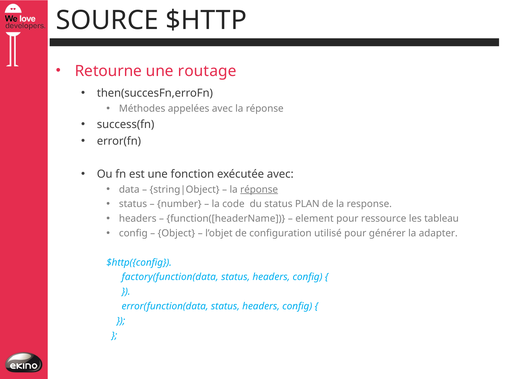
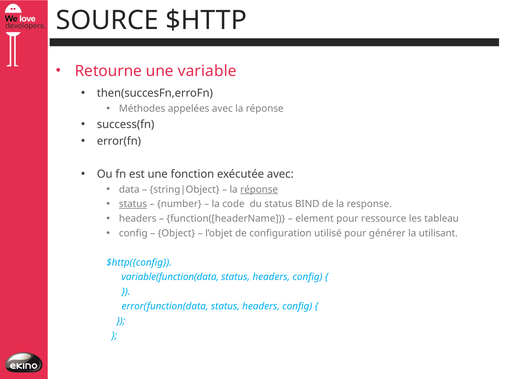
routage: routage -> variable (207, 71)
status underline: none -> present (133, 204)
PLAN: PLAN -> BIND (307, 204)
adapter: adapter -> utilisant (438, 233)
factory(function(data: factory(function(data -> variable(function(data (170, 277)
